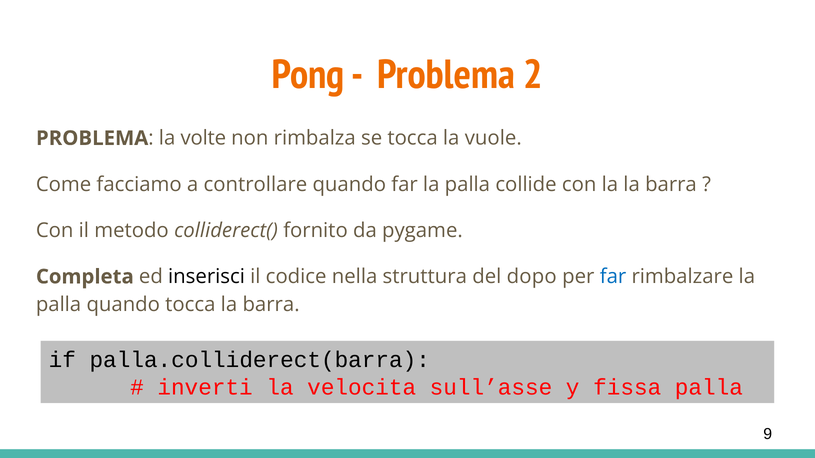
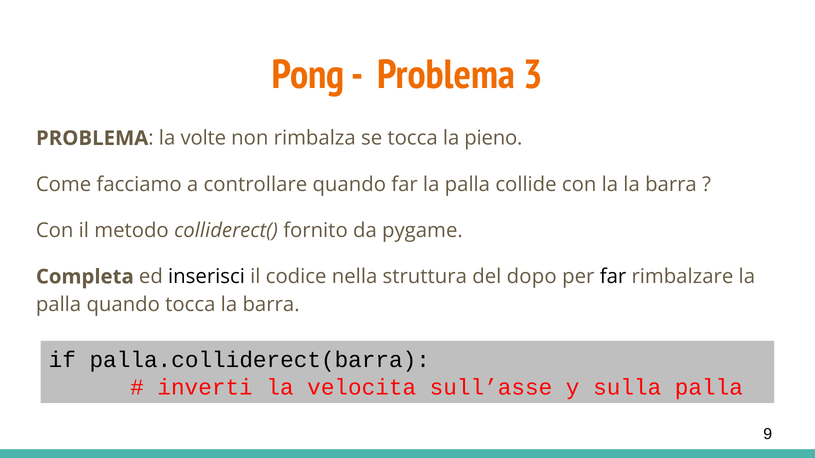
2: 2 -> 3 (533, 75)
vuole: vuole -> pieno (493, 138)
far colour: blue -> black (613, 277)
fissa: fissa -> sulla (627, 388)
